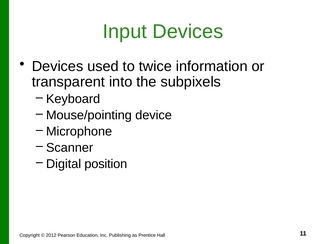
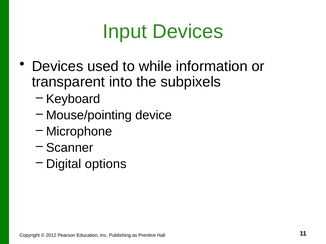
twice: twice -> while (155, 66)
position: position -> options (106, 164)
